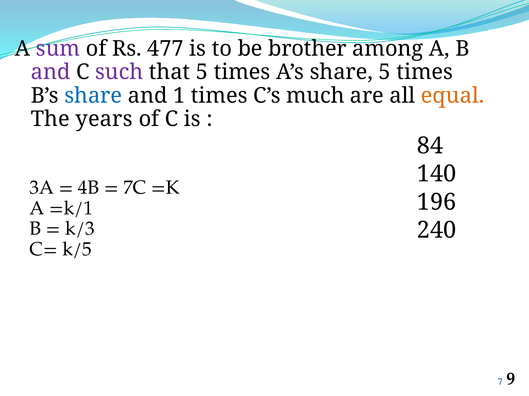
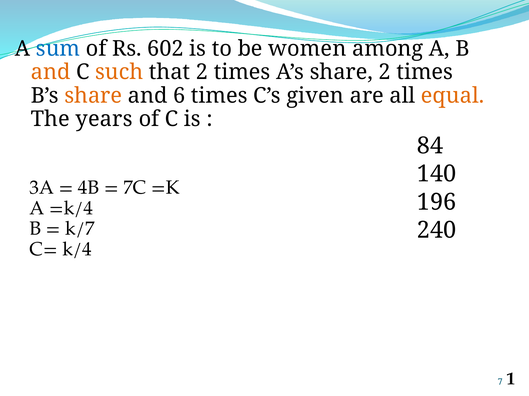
sum colour: purple -> blue (58, 49)
477: 477 -> 602 (165, 49)
brother: brother -> women (307, 49)
and colour: purple -> orange (51, 72)
such colour: purple -> orange (119, 72)
that 5: 5 -> 2 (202, 72)
share 5: 5 -> 2 (385, 72)
share colour: blue -> orange (93, 96)
1: 1 -> 6 (179, 96)
much: much -> given (315, 96)
=k/1: =k/1 -> =k/4 (71, 208)
k/3: k/3 -> k/7 (80, 229)
k/5: k/5 -> k/4 (77, 250)
9: 9 -> 1 (511, 379)
